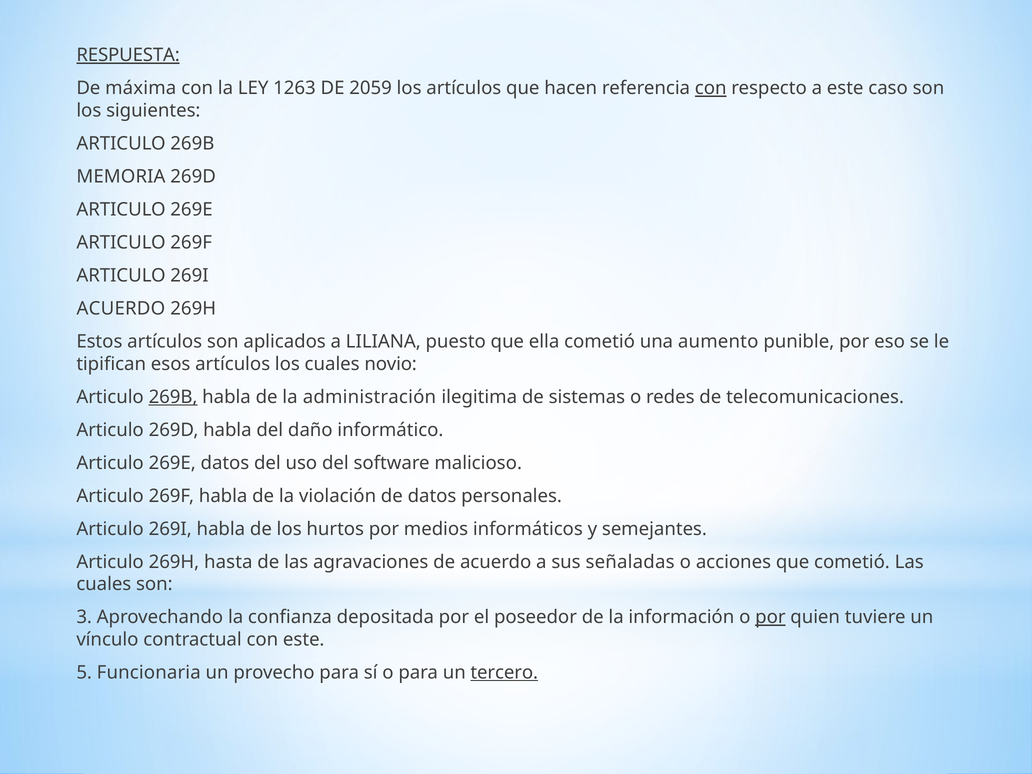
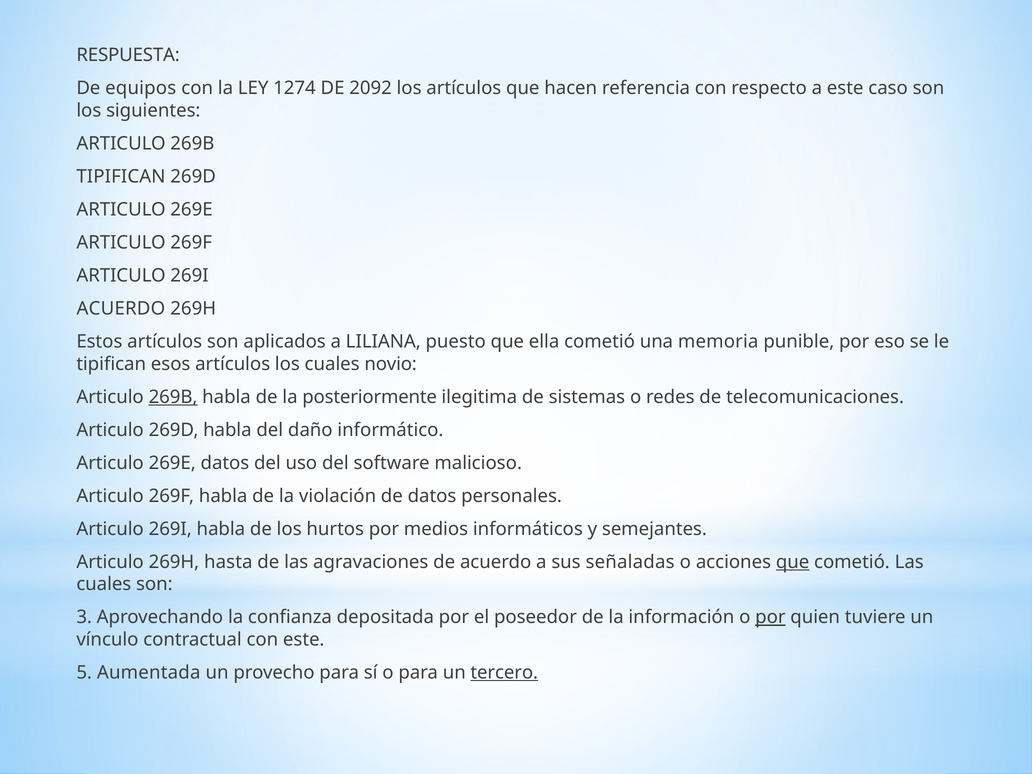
RESPUESTA underline: present -> none (128, 55)
máxima: máxima -> equipos (141, 88)
1263: 1263 -> 1274 (295, 88)
2059: 2059 -> 2092 (371, 88)
con underline: present -> none (711, 88)
MEMORIA: MEMORIA -> TIPIFICAN (121, 177)
aumento: aumento -> memoria (718, 342)
administración: administración -> posteriormente (370, 397)
que underline: none -> present (793, 562)
Funcionaria: Funcionaria -> Aumentada (149, 673)
